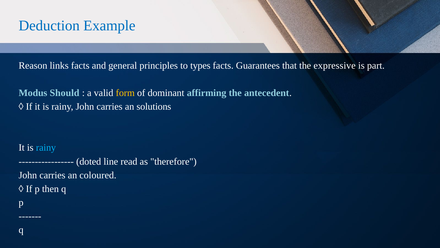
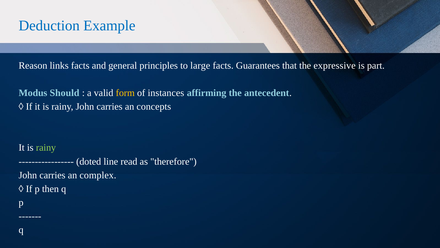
types: types -> large (200, 65)
dominant: dominant -> instances (166, 93)
solutions: solutions -> concepts (154, 106)
rainy colour: light blue -> light green (46, 147)
coloured: coloured -> complex (98, 175)
